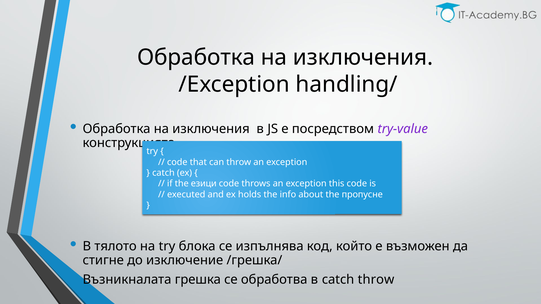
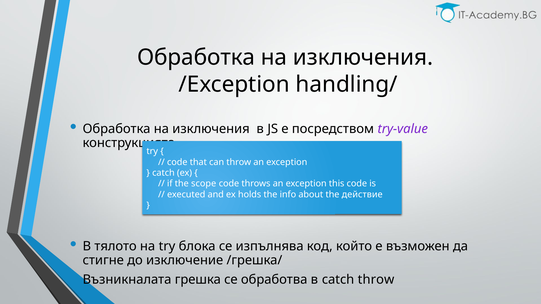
езици: езици -> scope (204, 184)
пропусне: пропусне -> действие (362, 195)
